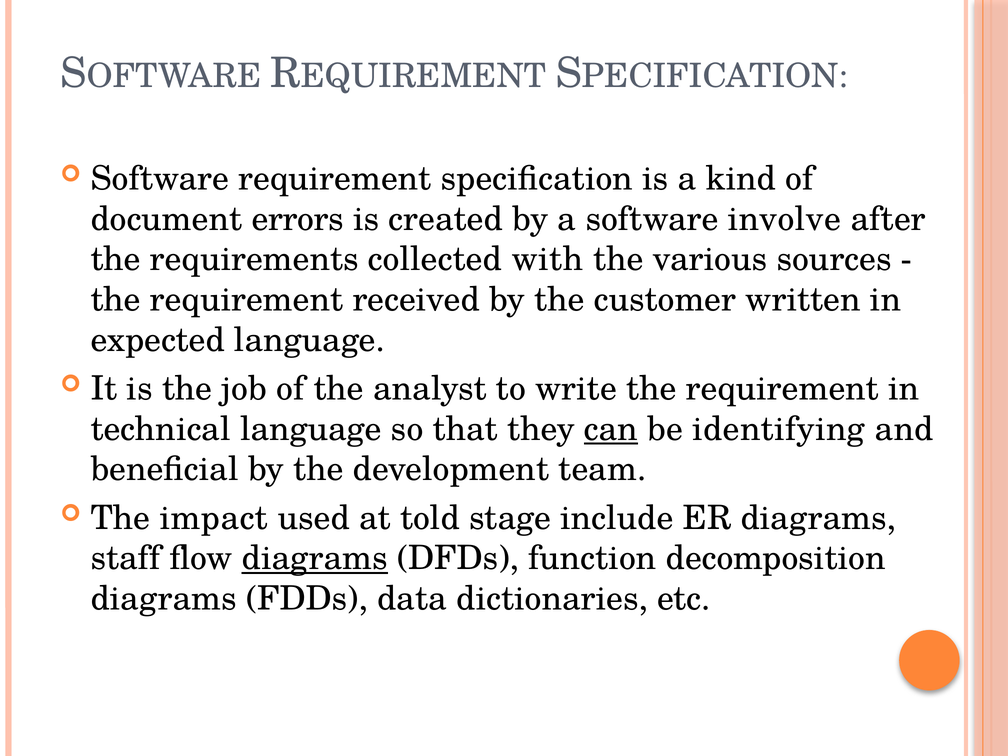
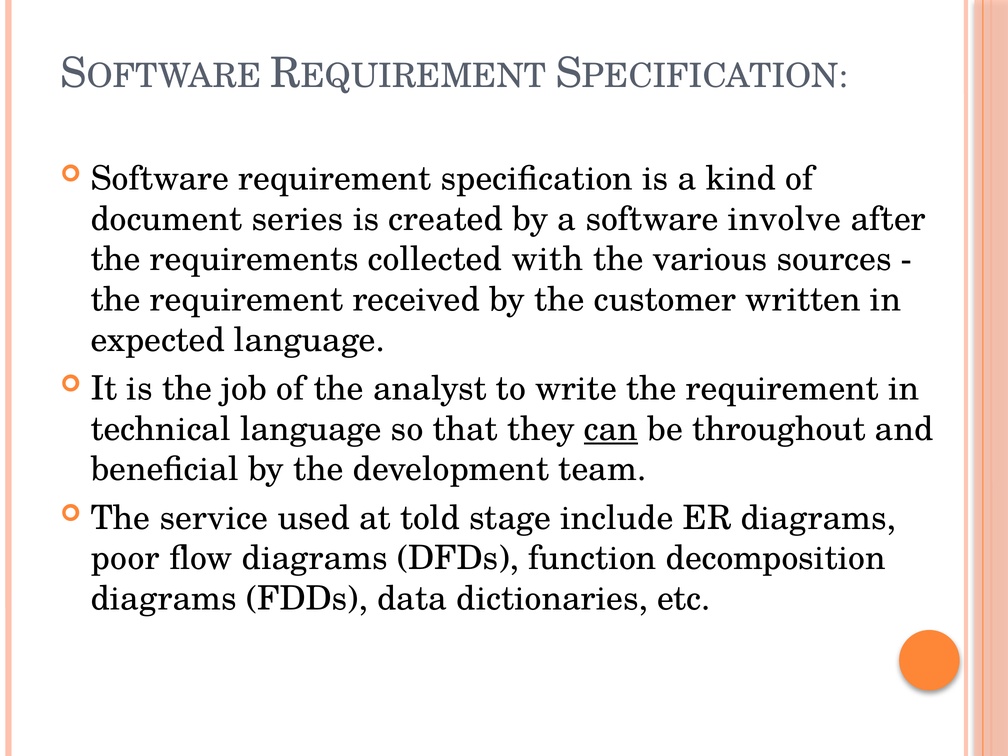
errors: errors -> series (298, 219)
identifying: identifying -> throughout (779, 429)
impact: impact -> service (214, 518)
staff: staff -> poor (125, 558)
diagrams underline: present -> none (315, 558)
